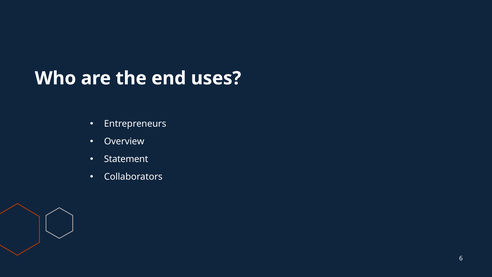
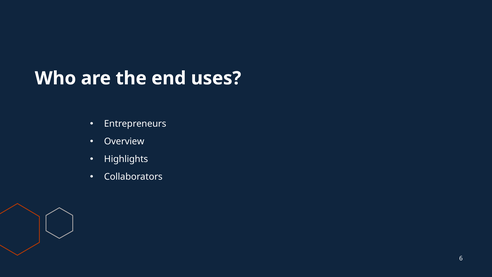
Statement: Statement -> Highlights (126, 159)
